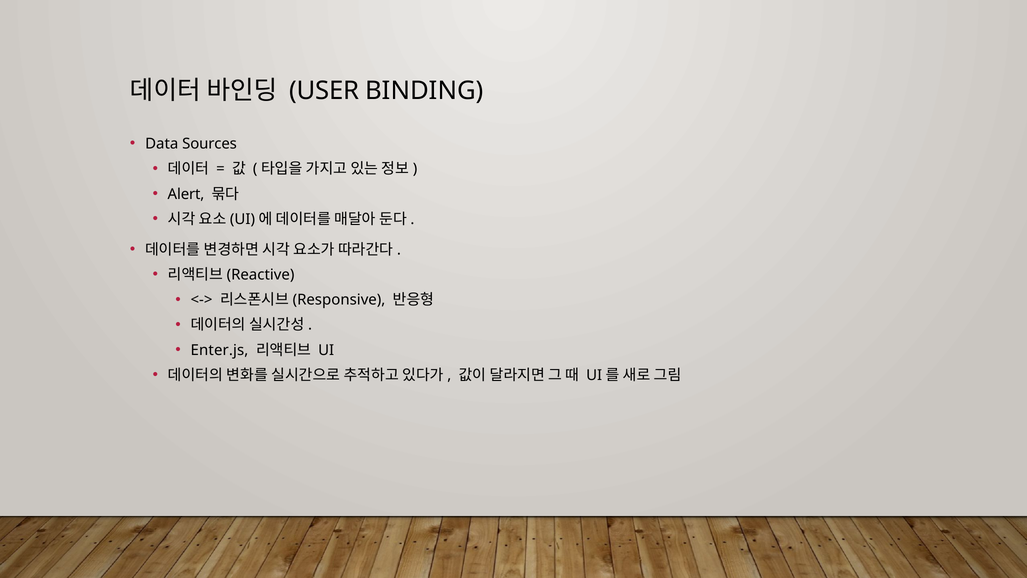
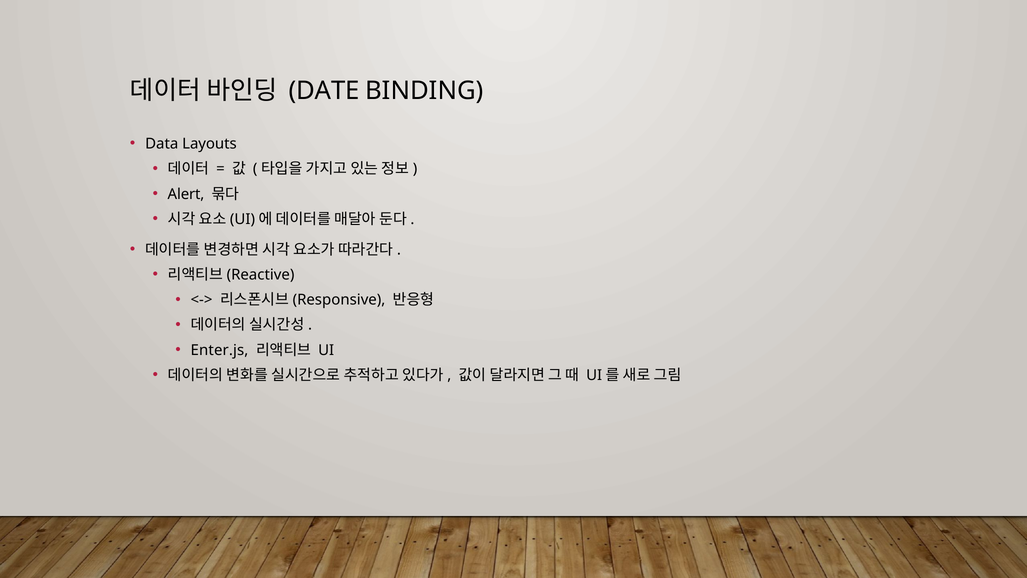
USER: USER -> DATE (324, 91)
Sources: Sources -> Layouts (209, 144)
